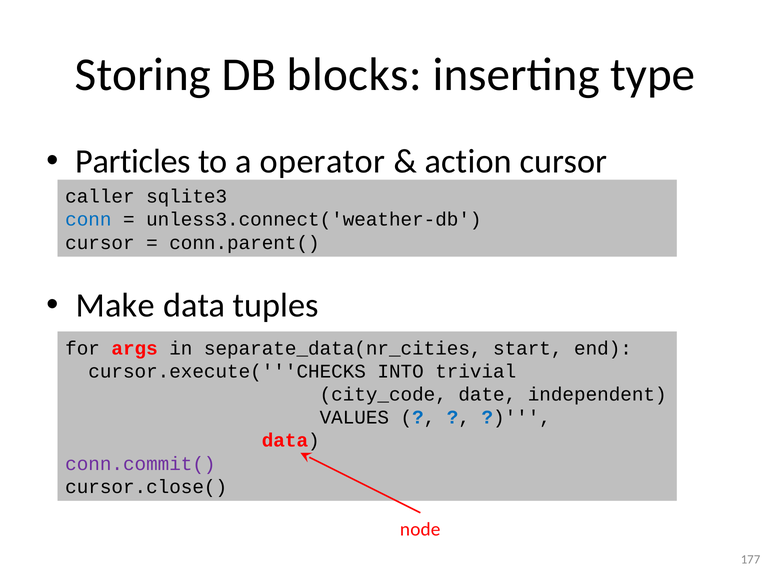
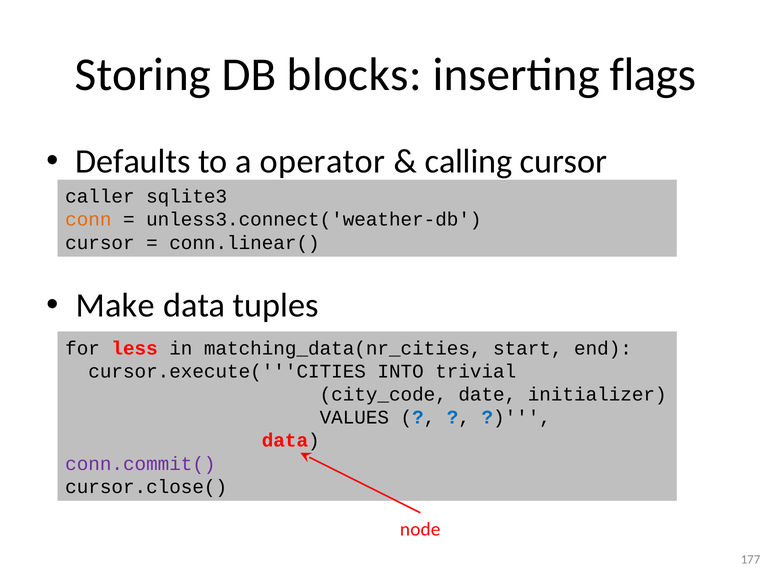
type: type -> flags (653, 75)
Particles: Particles -> Defaults (133, 162)
action: action -> calling (468, 162)
conn colour: blue -> orange (88, 220)
conn.parent(: conn.parent( -> conn.linear( (244, 243)
args: args -> less (135, 348)
separate_data(nr_cities: separate_data(nr_cities -> matching_data(nr_cities (343, 348)
cursor.execute('''CHECKS: cursor.execute('''CHECKS -> cursor.execute('''CITIES (227, 371)
independent: independent -> initializer (597, 395)
